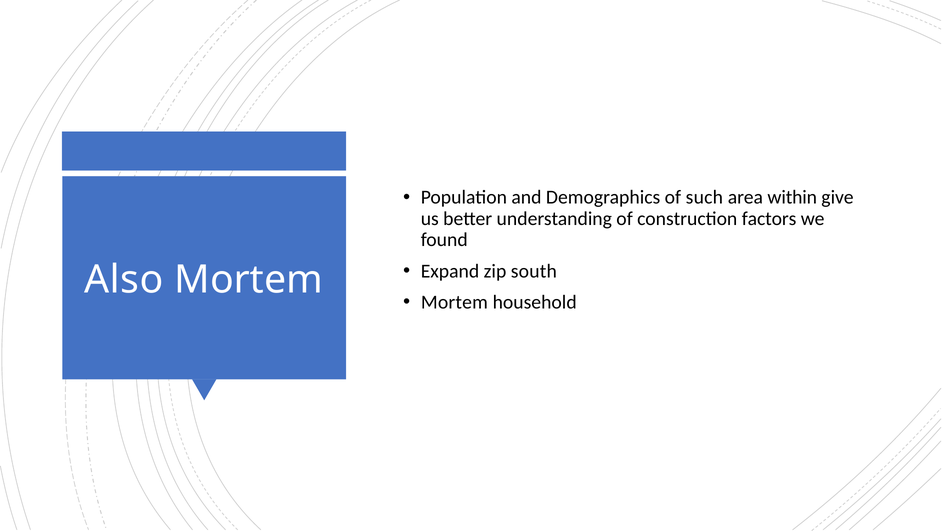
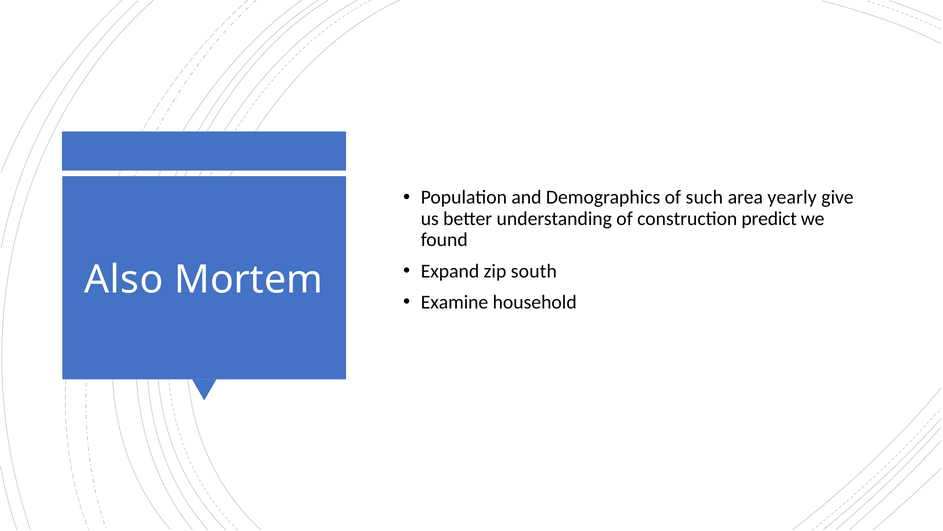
within: within -> yearly (792, 197)
factors: factors -> predict (769, 218)
Mortem: Mortem -> Examine (455, 302)
